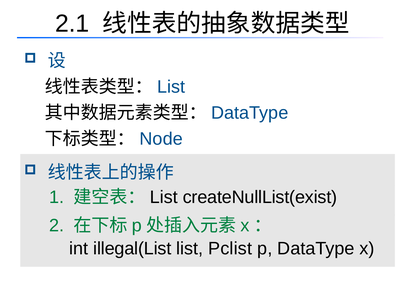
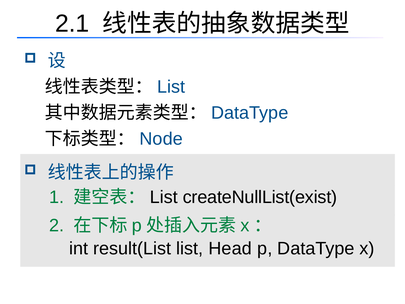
illegal(List: illegal(List -> result(List (132, 248)
Pclist: Pclist -> Head (230, 248)
